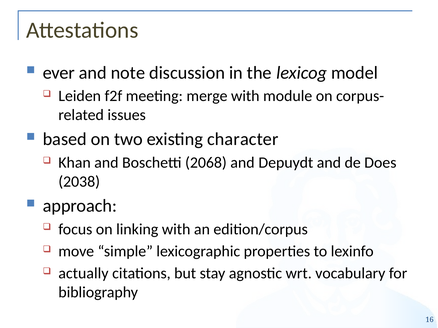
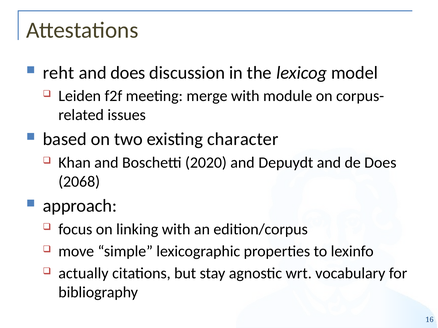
ever: ever -> reht (59, 73)
and note: note -> does (128, 73)
2068: 2068 -> 2020 (206, 163)
2038: 2038 -> 2068 (79, 182)
